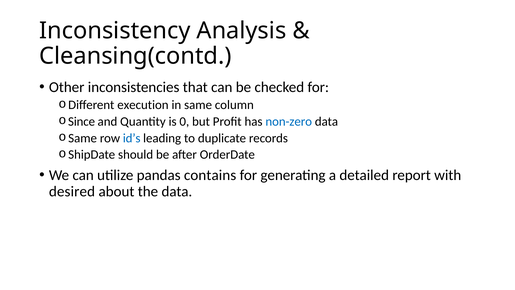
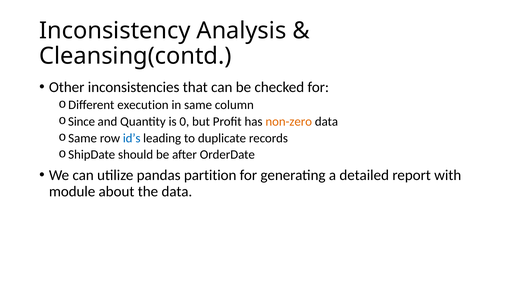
non-zero colour: blue -> orange (289, 121)
contains: contains -> partition (210, 175)
desired: desired -> module (72, 191)
